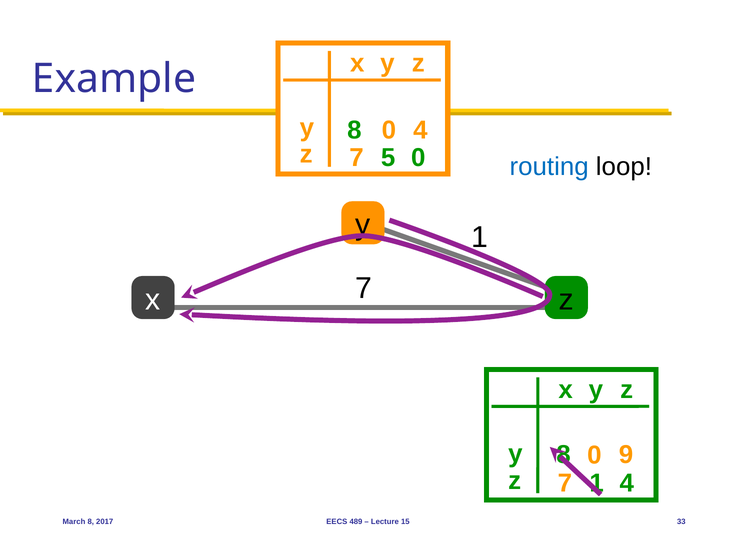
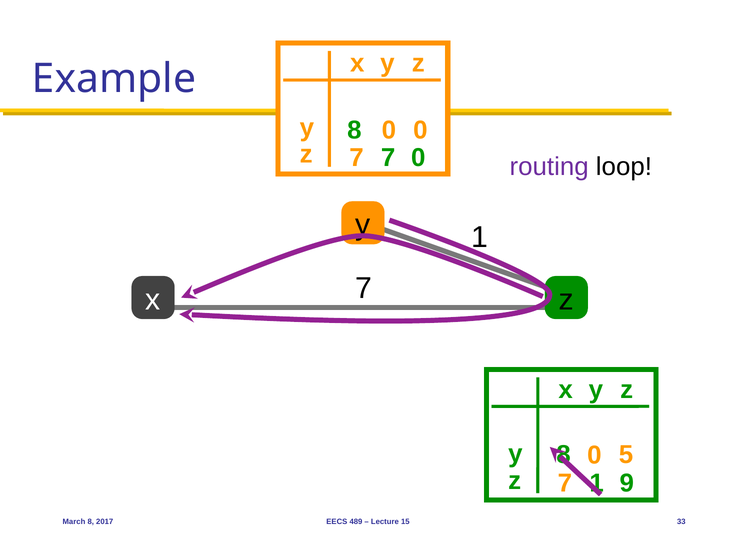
0 4: 4 -> 0 (420, 130)
7 5: 5 -> 7 (388, 158)
routing colour: blue -> purple (549, 167)
9: 9 -> 5 (626, 455)
4: 4 -> 9 (627, 483)
